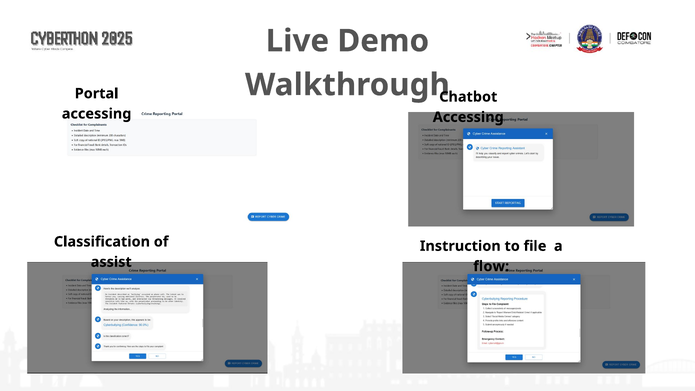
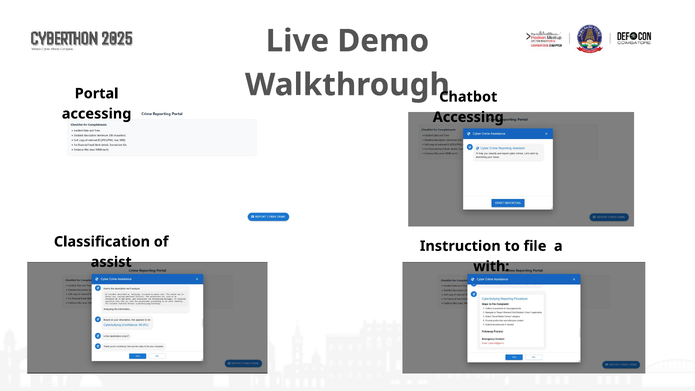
flow: flow -> with (491, 266)
